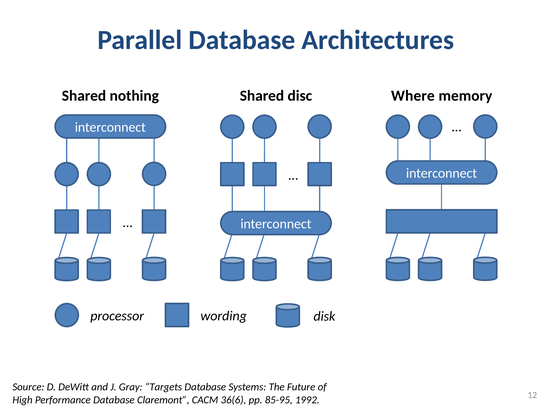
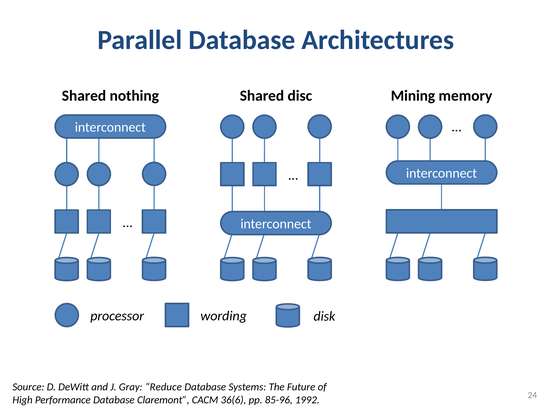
Where: Where -> Mining (413, 96)
Targets: Targets -> Reduce (163, 387)
85-95: 85-95 -> 85-96 (279, 400)
12: 12 -> 24 (532, 395)
